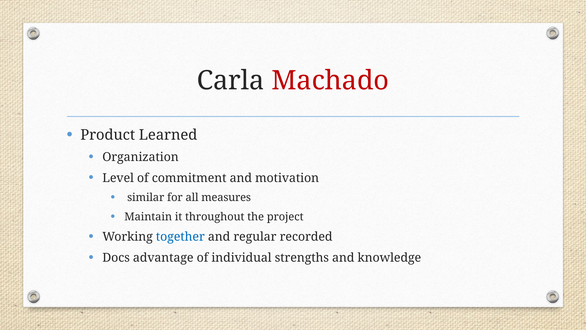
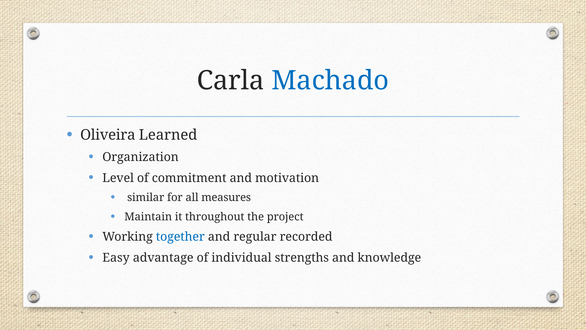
Machado colour: red -> blue (330, 80)
Product: Product -> Oliveira (108, 135)
Docs: Docs -> Easy (116, 257)
